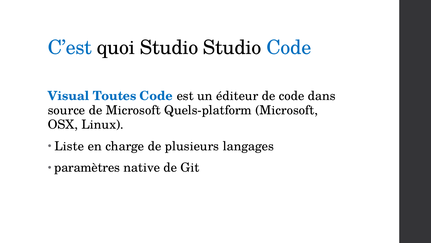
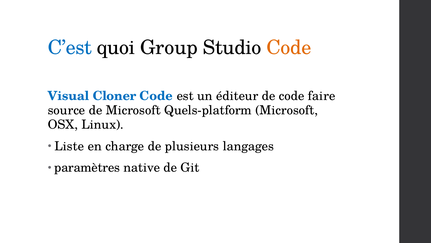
quoi Studio: Studio -> Group (169, 47)
Code colour: blue -> orange (289, 47)
Toutes: Toutes -> Cloner (114, 96)
dans: dans -> faire (322, 96)
